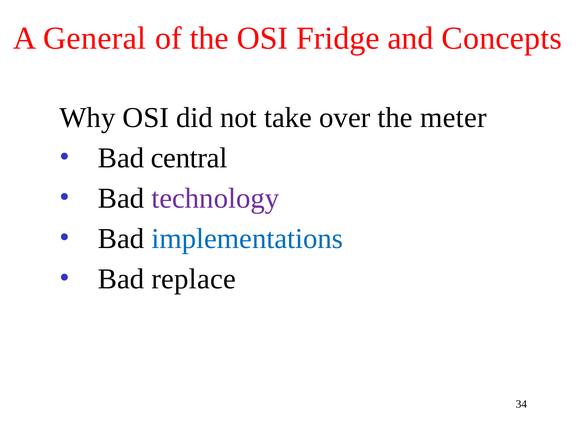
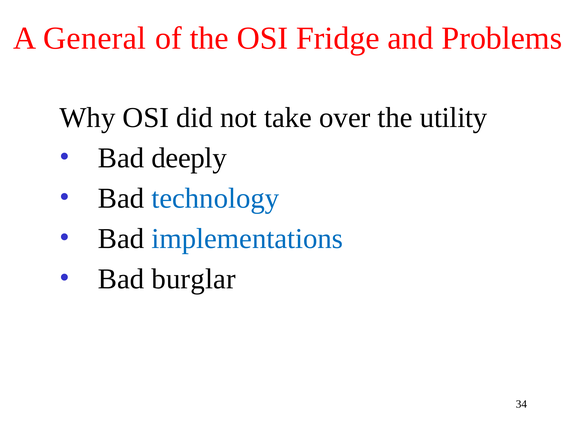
Concepts: Concepts -> Problems (502, 38)
meter: meter -> utility (454, 118)
central: central -> deeply (189, 158)
technology colour: purple -> blue (215, 198)
replace: replace -> burglar (194, 279)
